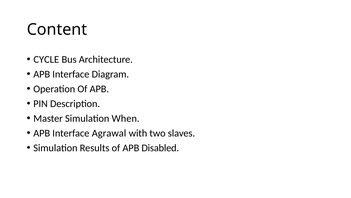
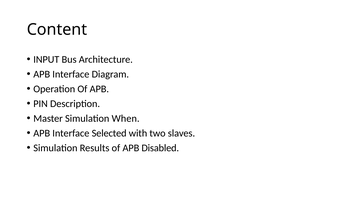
CYCLE: CYCLE -> INPUT (46, 59)
Agrawal: Agrawal -> Selected (109, 133)
